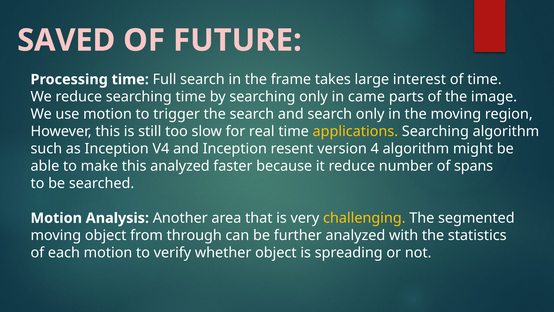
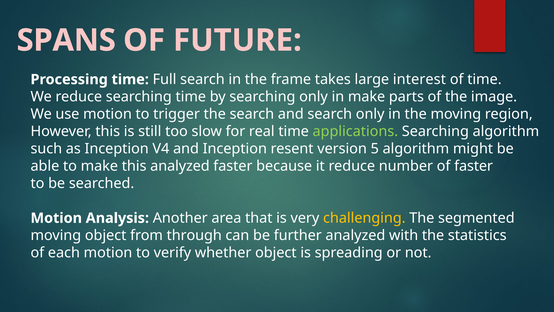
SAVED: SAVED -> SPANS (66, 40)
in came: came -> make (367, 97)
applications colour: yellow -> light green (355, 131)
4: 4 -> 5 (375, 149)
of spans: spans -> faster (474, 166)
